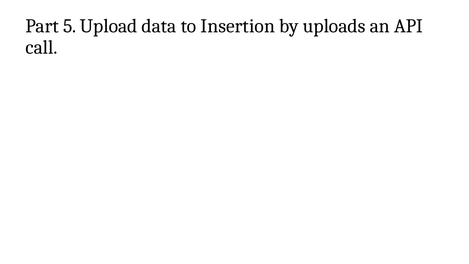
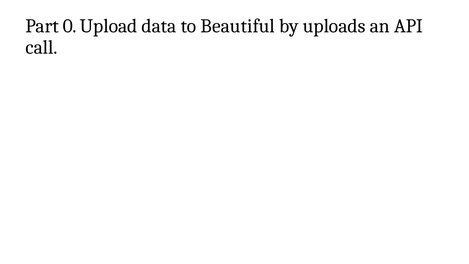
5: 5 -> 0 (70, 26)
Insertion: Insertion -> Beautiful (238, 26)
